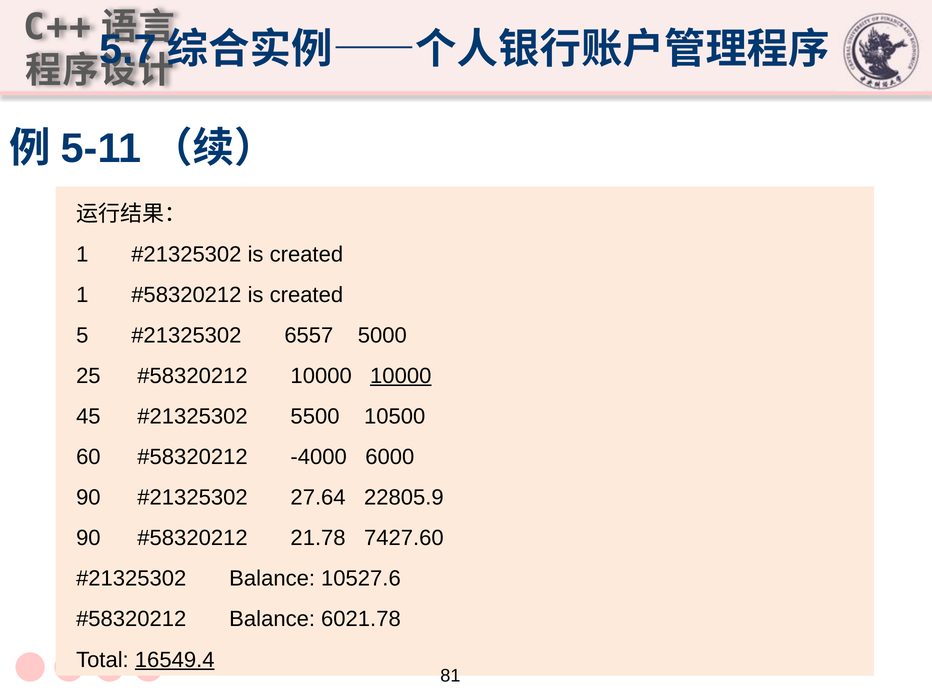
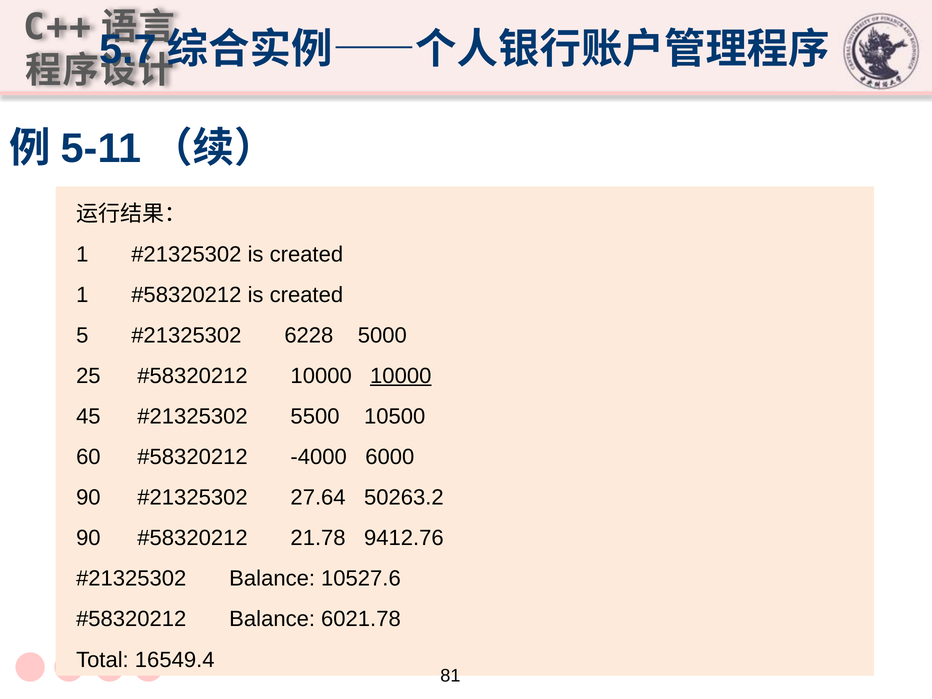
6557: 6557 -> 6228 (309, 335)
22805.9: 22805.9 -> 50263.2 (404, 498)
7427.60: 7427.60 -> 9412.76 (404, 538)
16549.4 underline: present -> none (175, 660)
